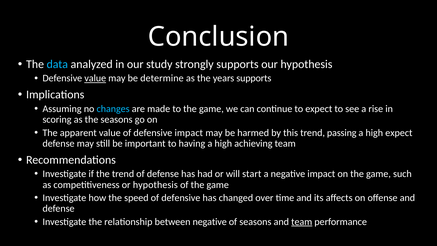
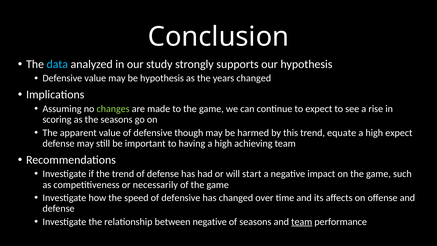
value underline: present -> none (95, 78)
be determine: determine -> hypothesis (162, 78)
years supports: supports -> changed (254, 78)
changes colour: light blue -> light green (113, 109)
defensive impact: impact -> though (189, 133)
passing: passing -> equate (342, 133)
or hypothesis: hypothesis -> necessarily (155, 185)
